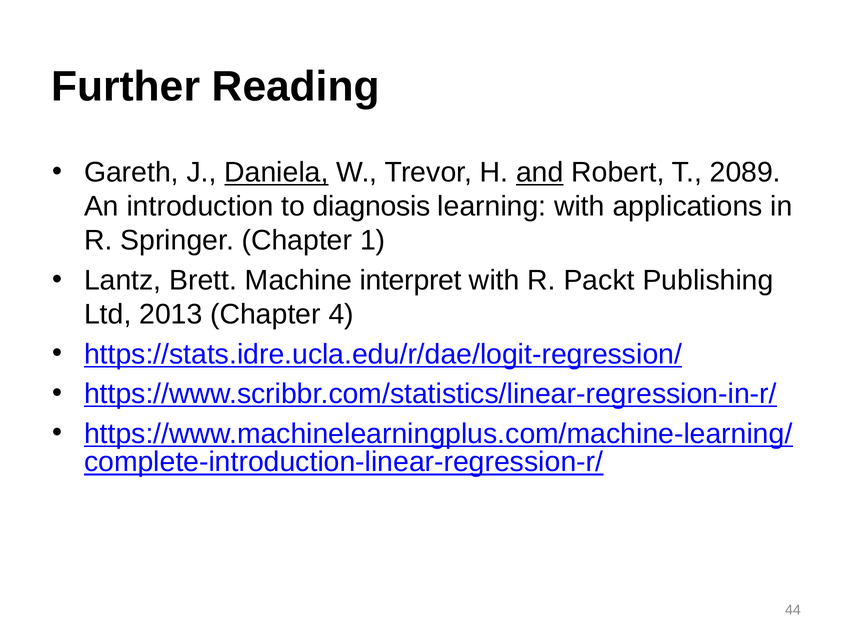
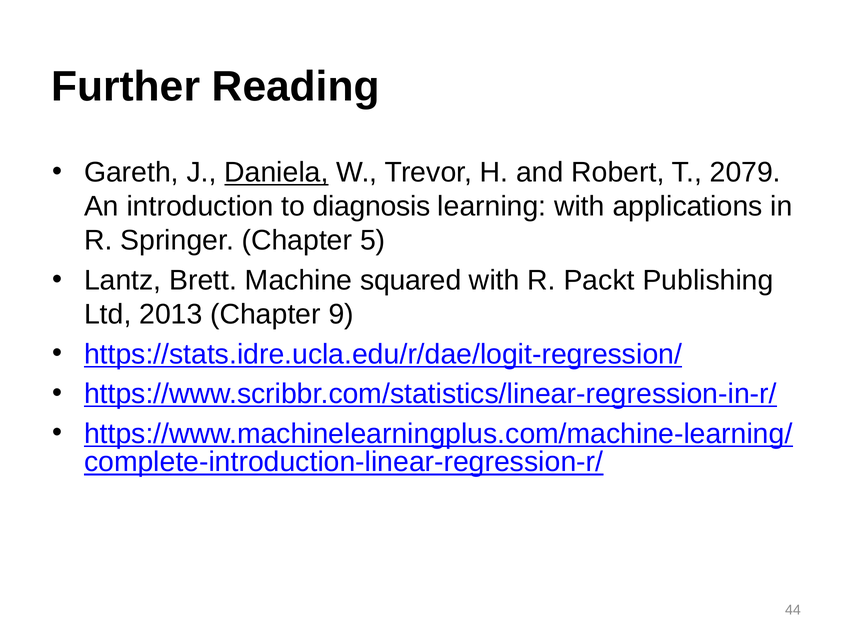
and underline: present -> none (540, 172)
2089: 2089 -> 2079 (745, 172)
1: 1 -> 5 (373, 241)
interpret: interpret -> squared (411, 280)
4: 4 -> 9 (341, 314)
